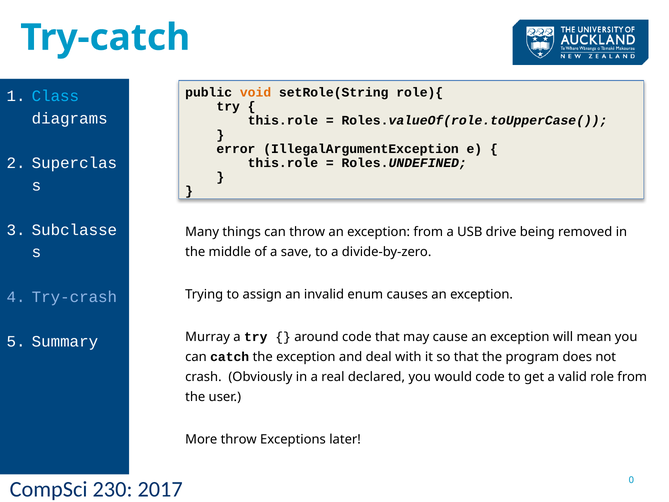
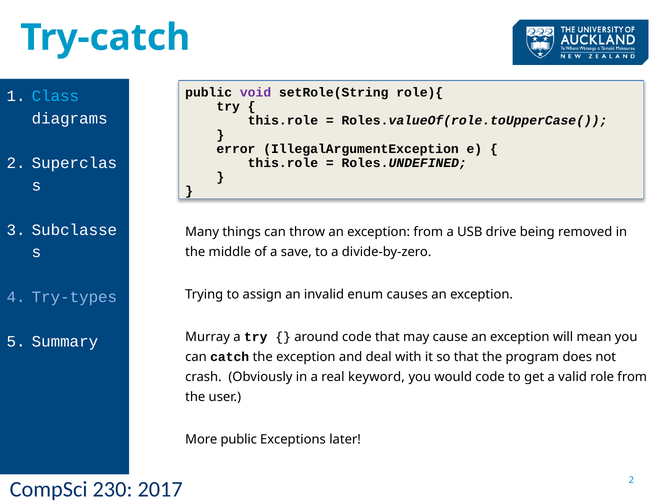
void colour: orange -> purple (256, 93)
Try-crash: Try-crash -> Try-types (74, 297)
declared: declared -> keyword (376, 377)
More throw: throw -> public (239, 439)
0: 0 -> 2 (631, 480)
